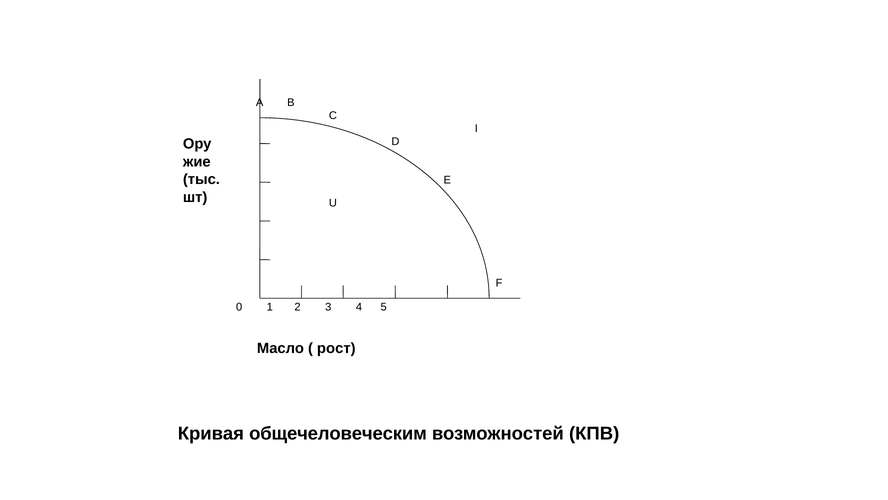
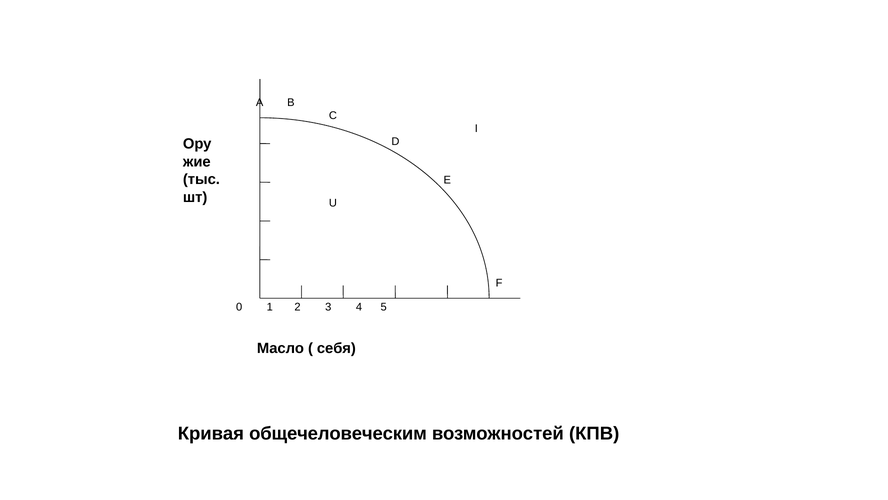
рост: рост -> себя (336, 348)
